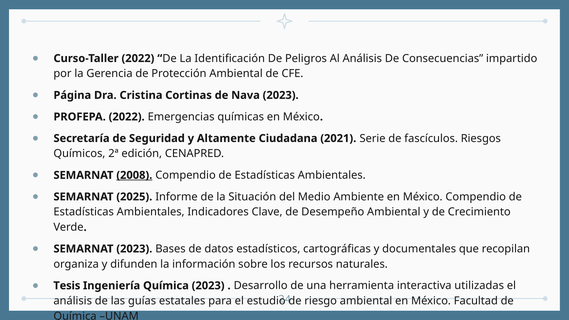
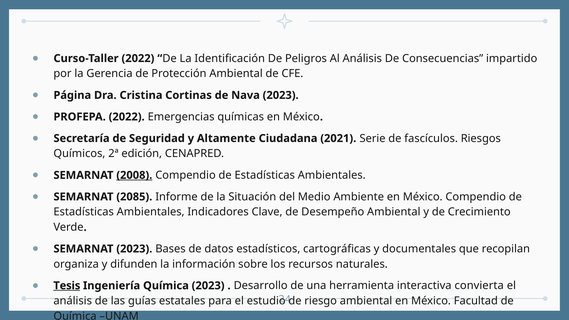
2025: 2025 -> 2085 (134, 197)
Tesis underline: none -> present (67, 286)
utilizadas: utilizadas -> convierta (479, 286)
